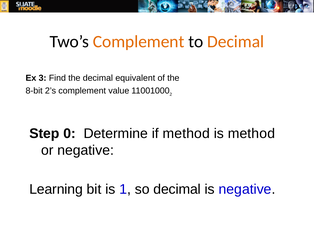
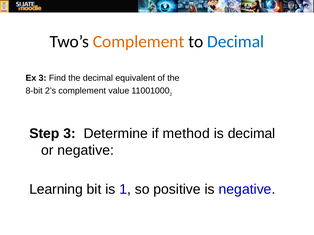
Decimal colour: orange -> blue (236, 42)
Step 0: 0 -> 3 (70, 134)
is method: method -> decimal (252, 134)
so decimal: decimal -> positive (177, 190)
